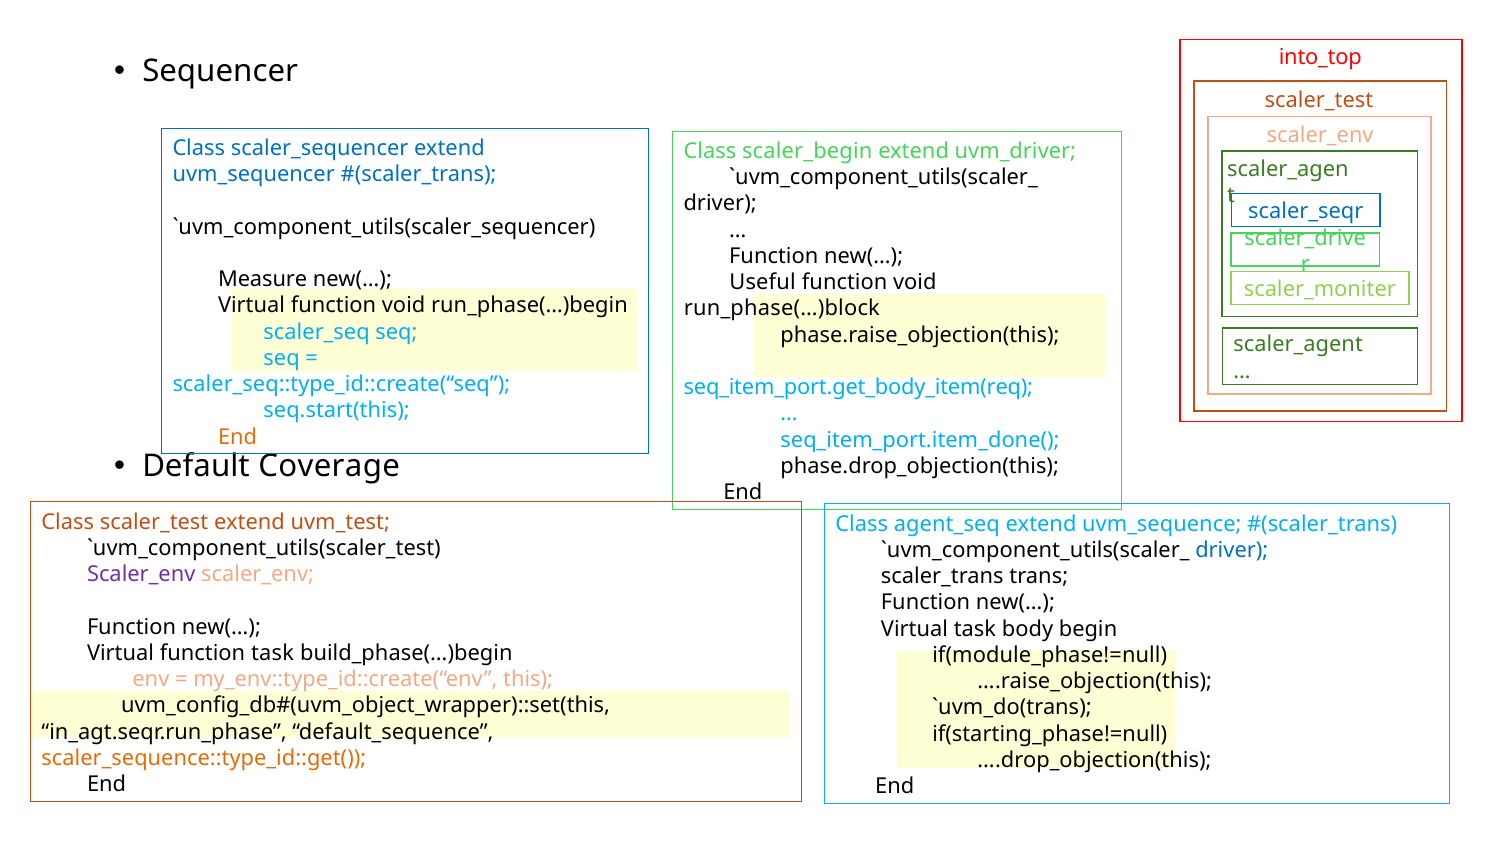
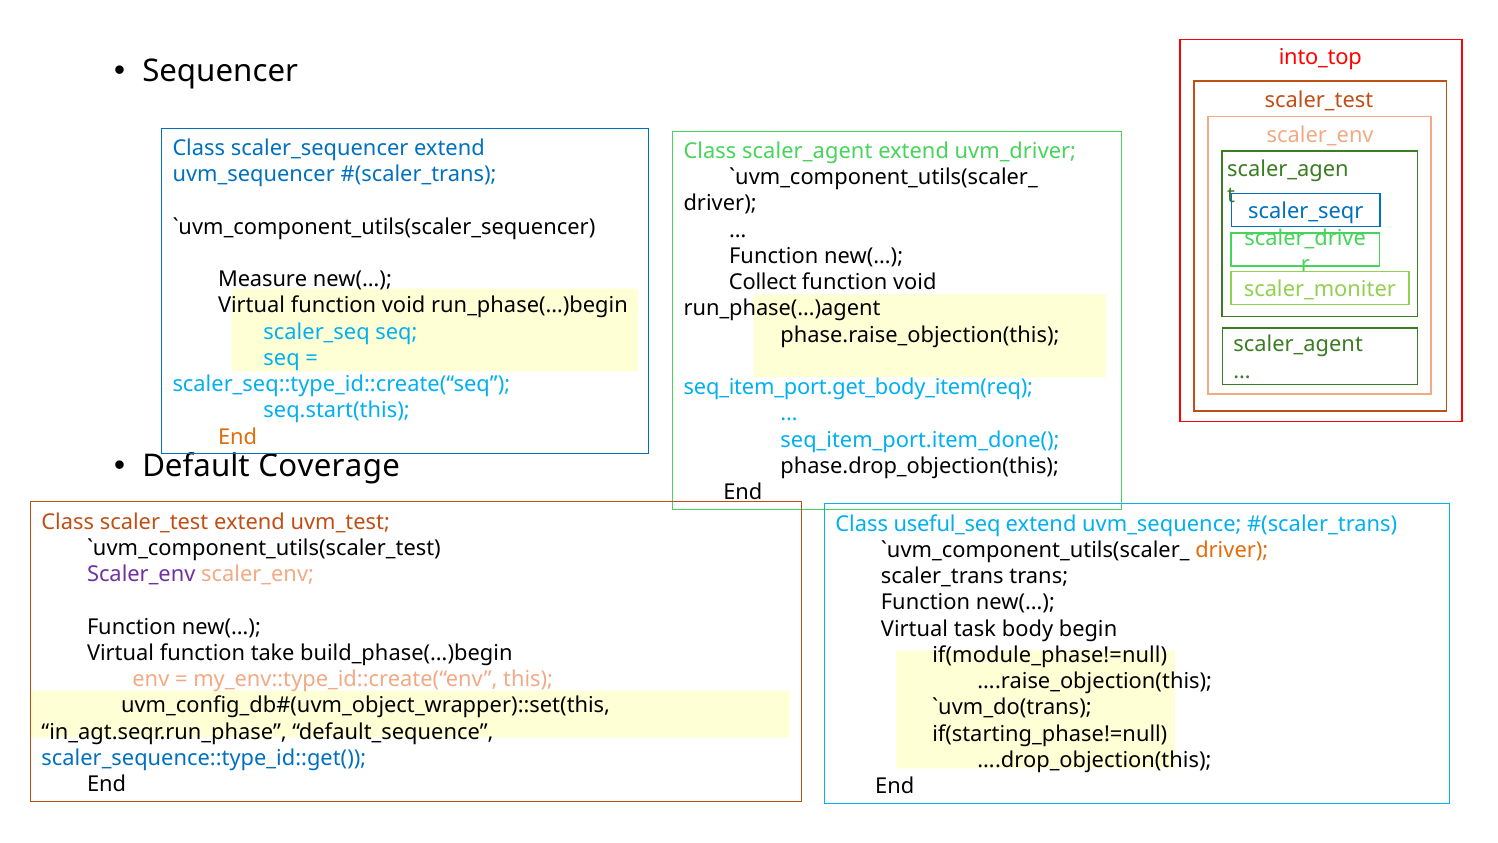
Class scaler_begin: scaler_begin -> scaler_agent (807, 151)
Useful: Useful -> Collect (763, 282)
run_phase(…)block: run_phase(…)block -> run_phase(…)agent (782, 309)
agent_seq: agent_seq -> useful_seq (947, 524)
driver colour: blue -> orange (1232, 550)
function task: task -> take (273, 653)
scaler_sequence::type_id::get( colour: orange -> blue (204, 758)
